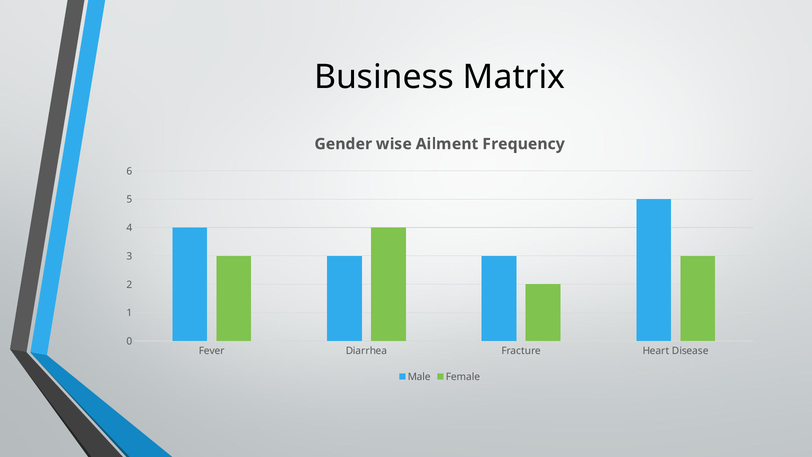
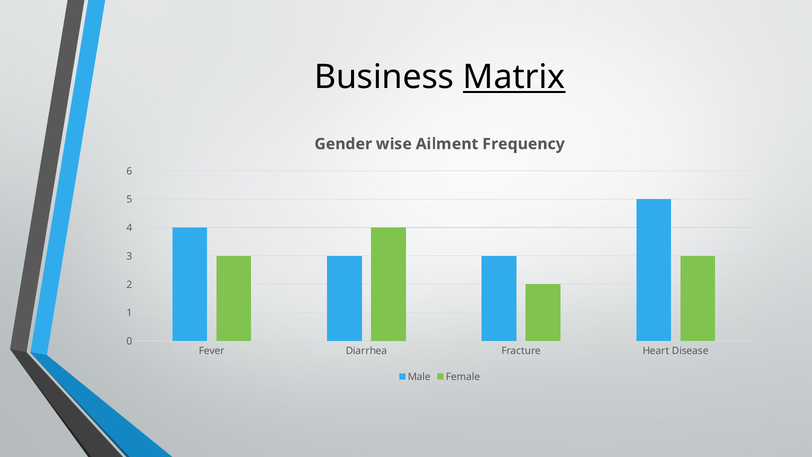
Matrix underline: none -> present (514, 77)
